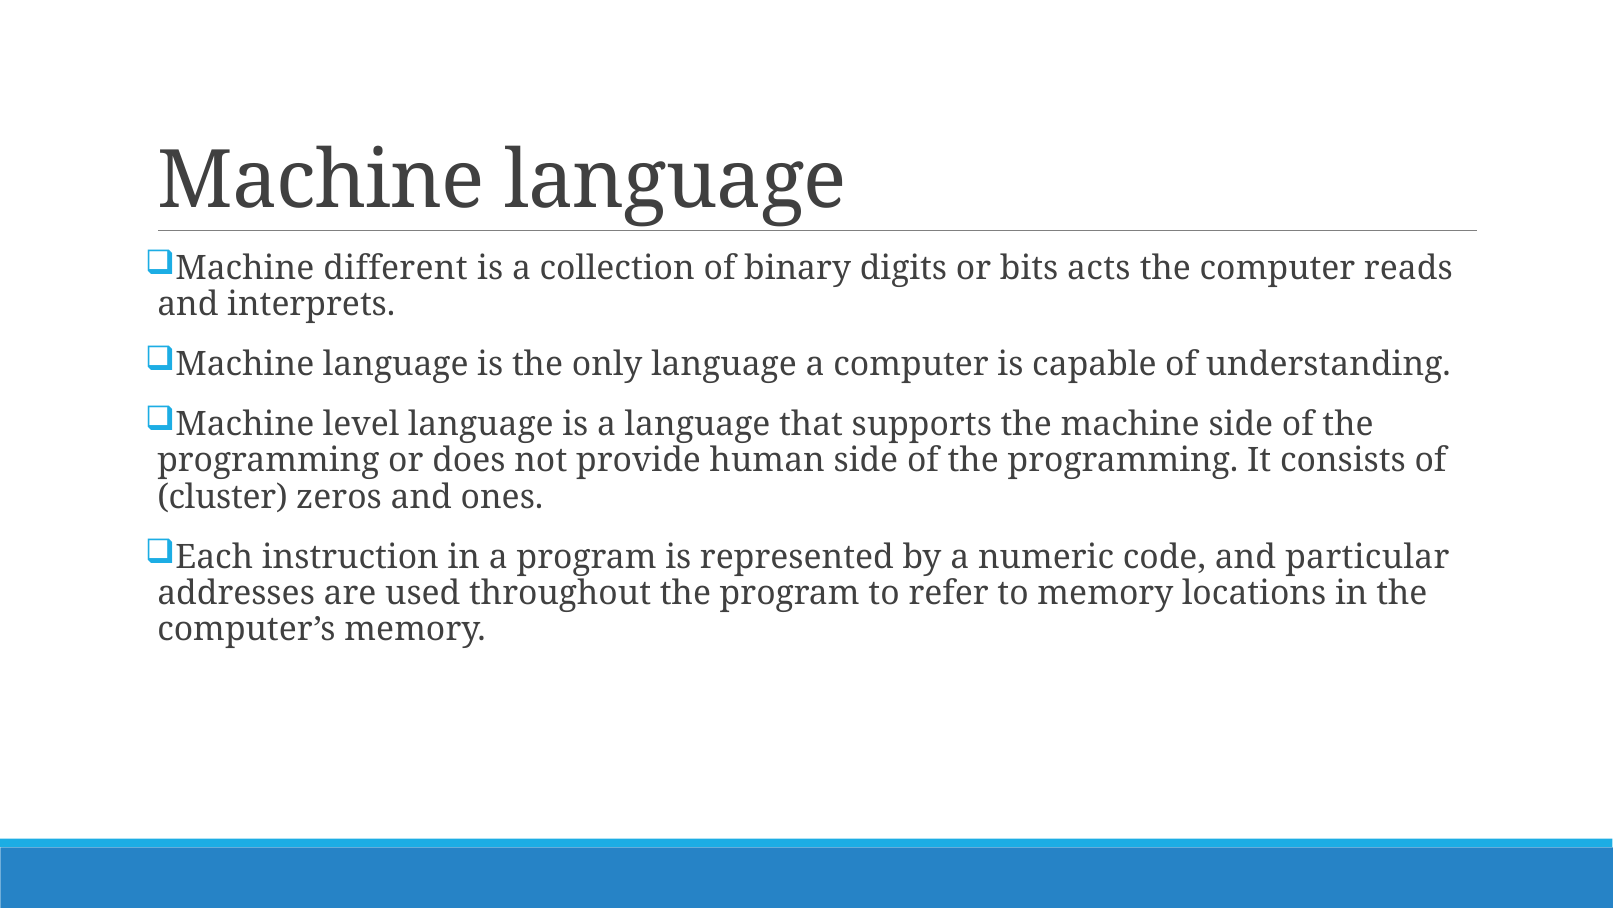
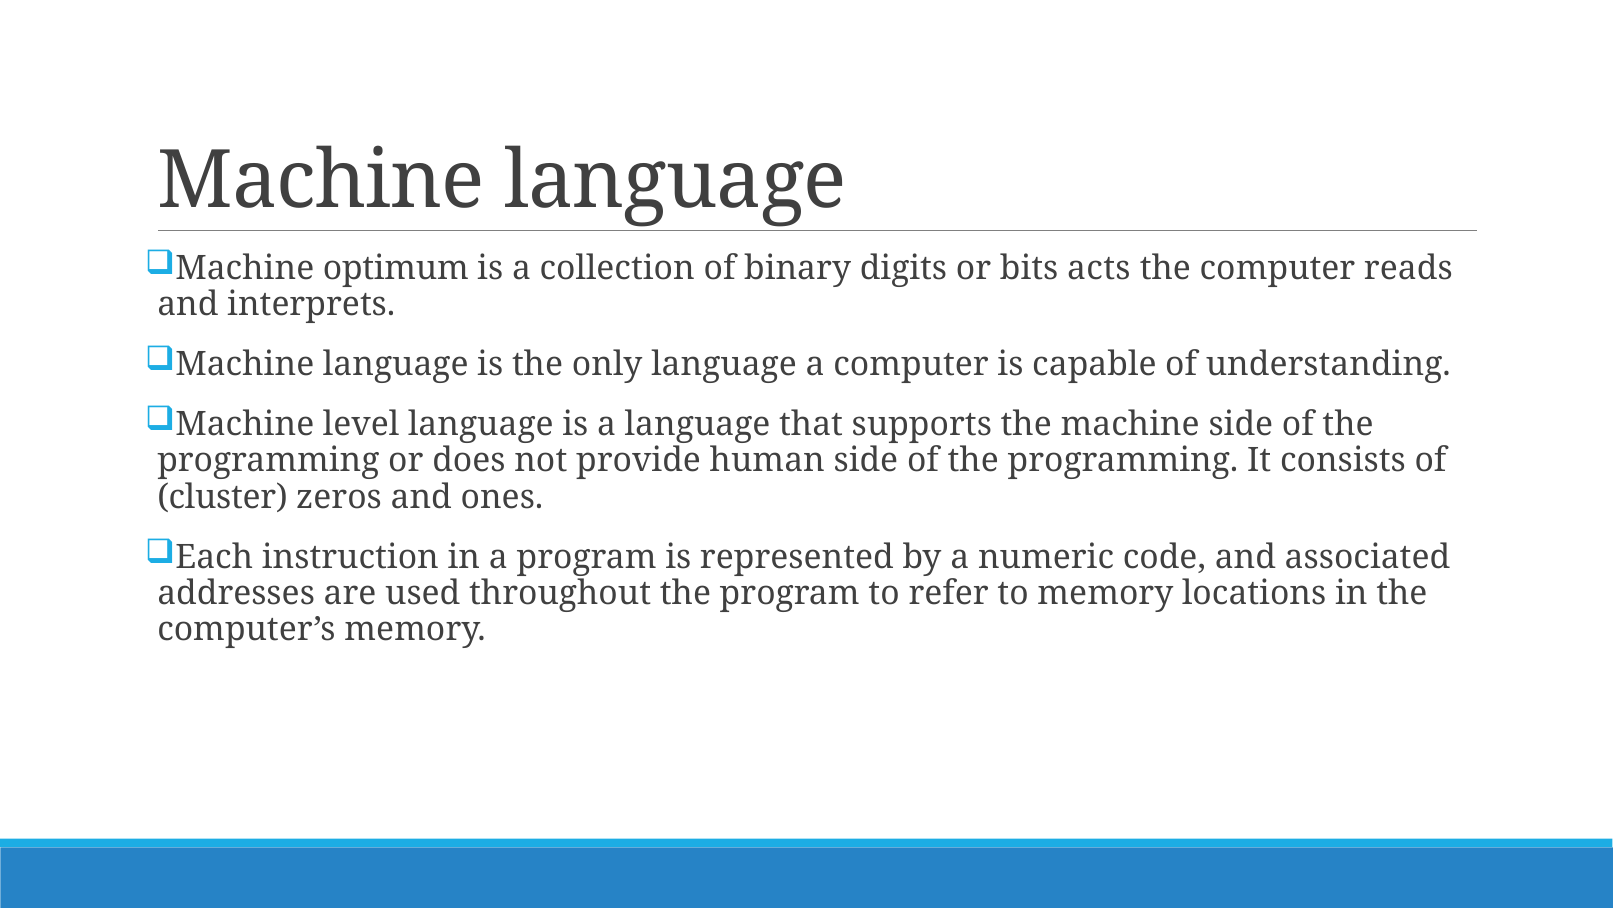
different: different -> optimum (396, 268)
particular: particular -> associated (1367, 557)
